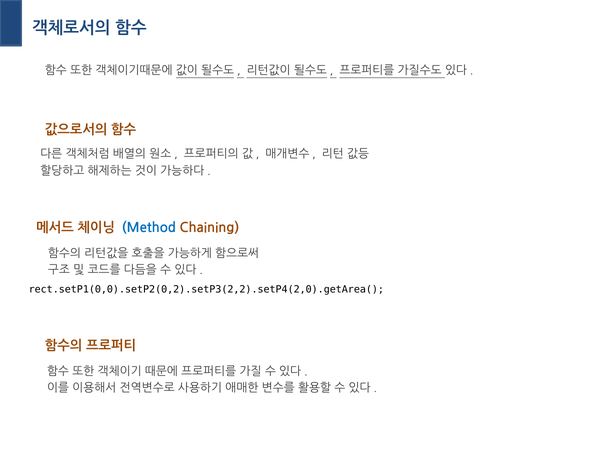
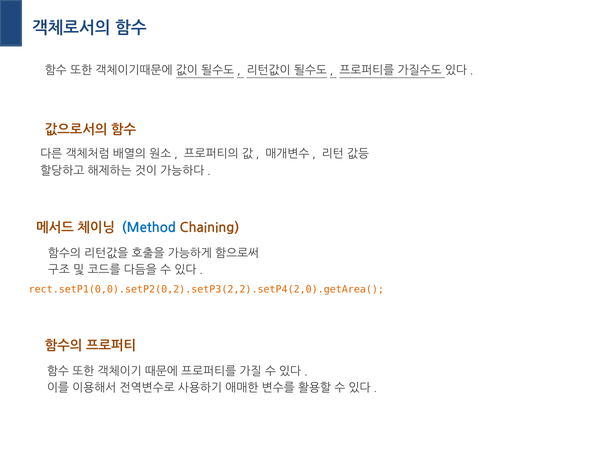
rect.setP1(0,0).setP2(0,2).setP3(2,2).setP4(2,0).getArea( colour: black -> orange (206, 289)
